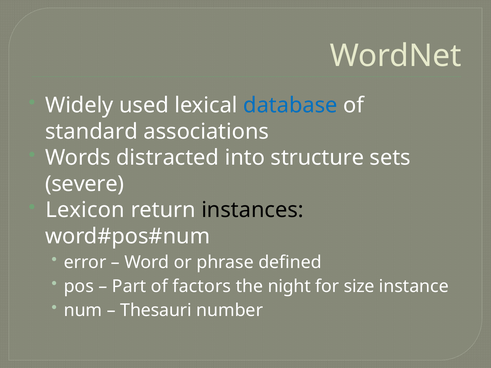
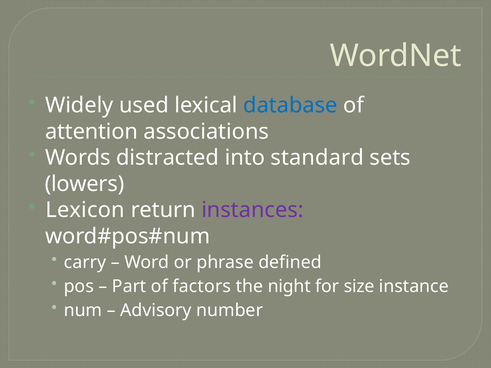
standard: standard -> attention (92, 132)
structure: structure -> standard (317, 158)
severe: severe -> lowers (85, 184)
instances colour: black -> purple (253, 210)
error: error -> carry (85, 263)
Thesauri: Thesauri -> Advisory (156, 311)
